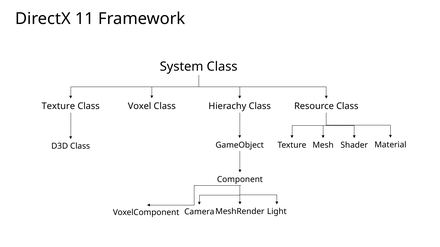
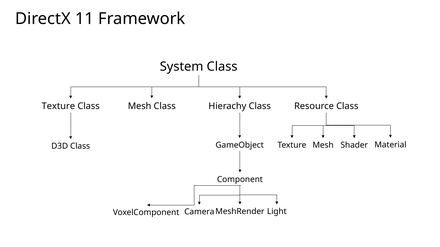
Voxel: Voxel -> Mesh (140, 106)
